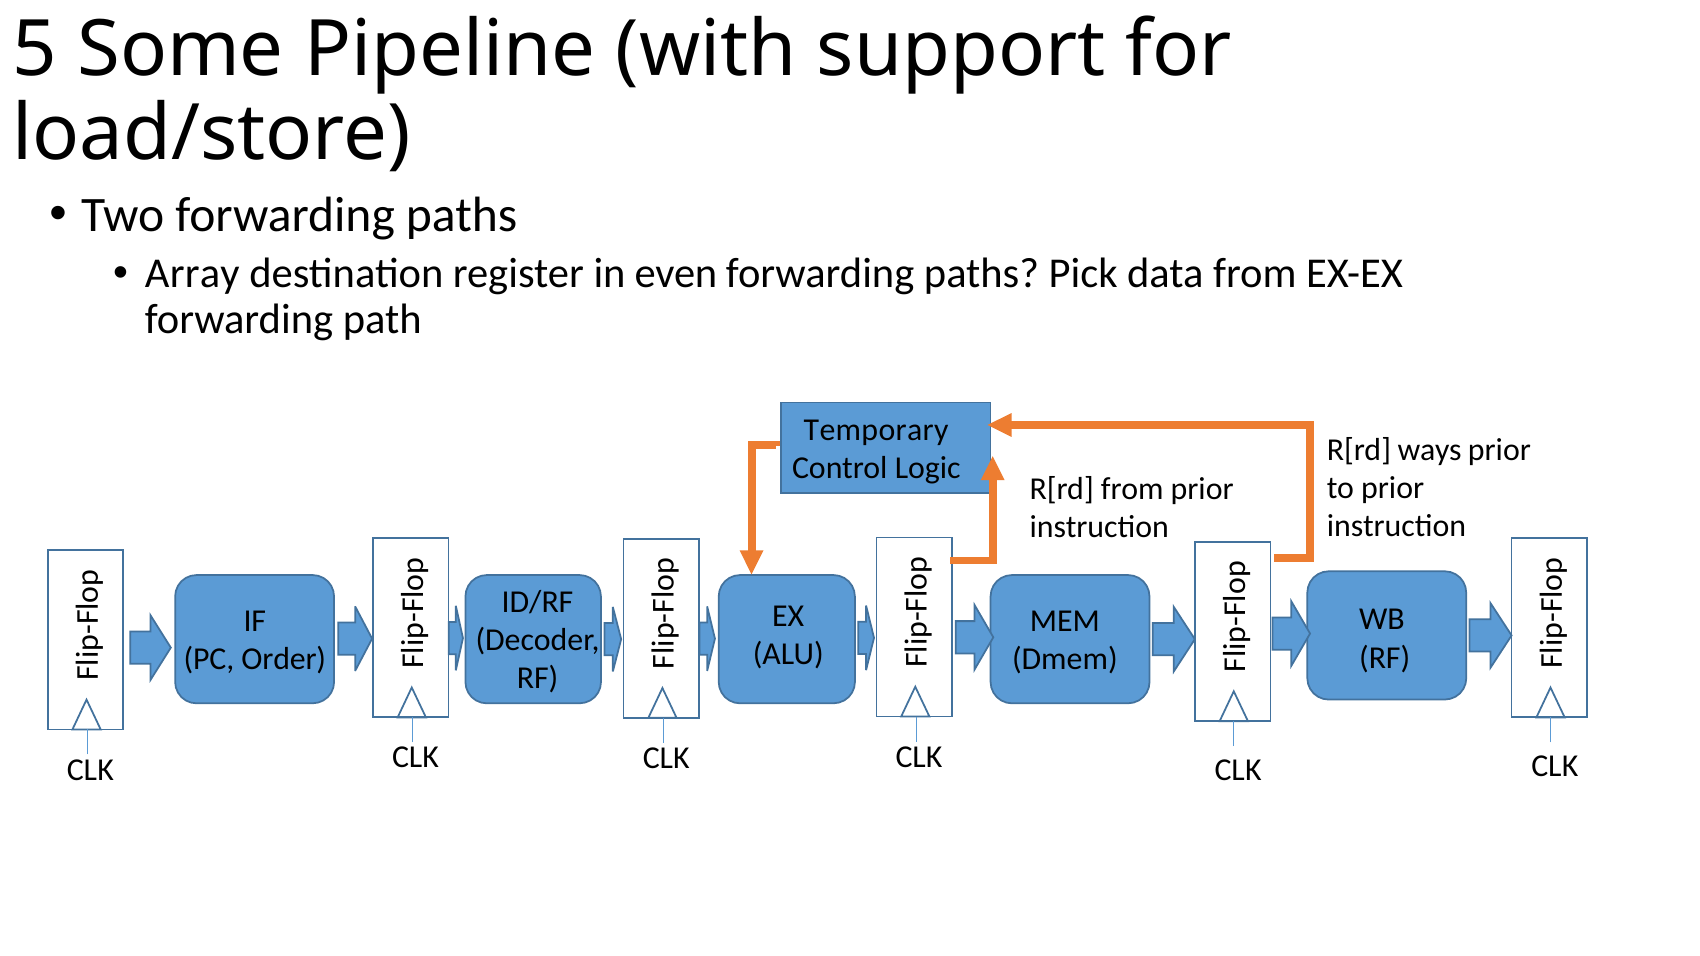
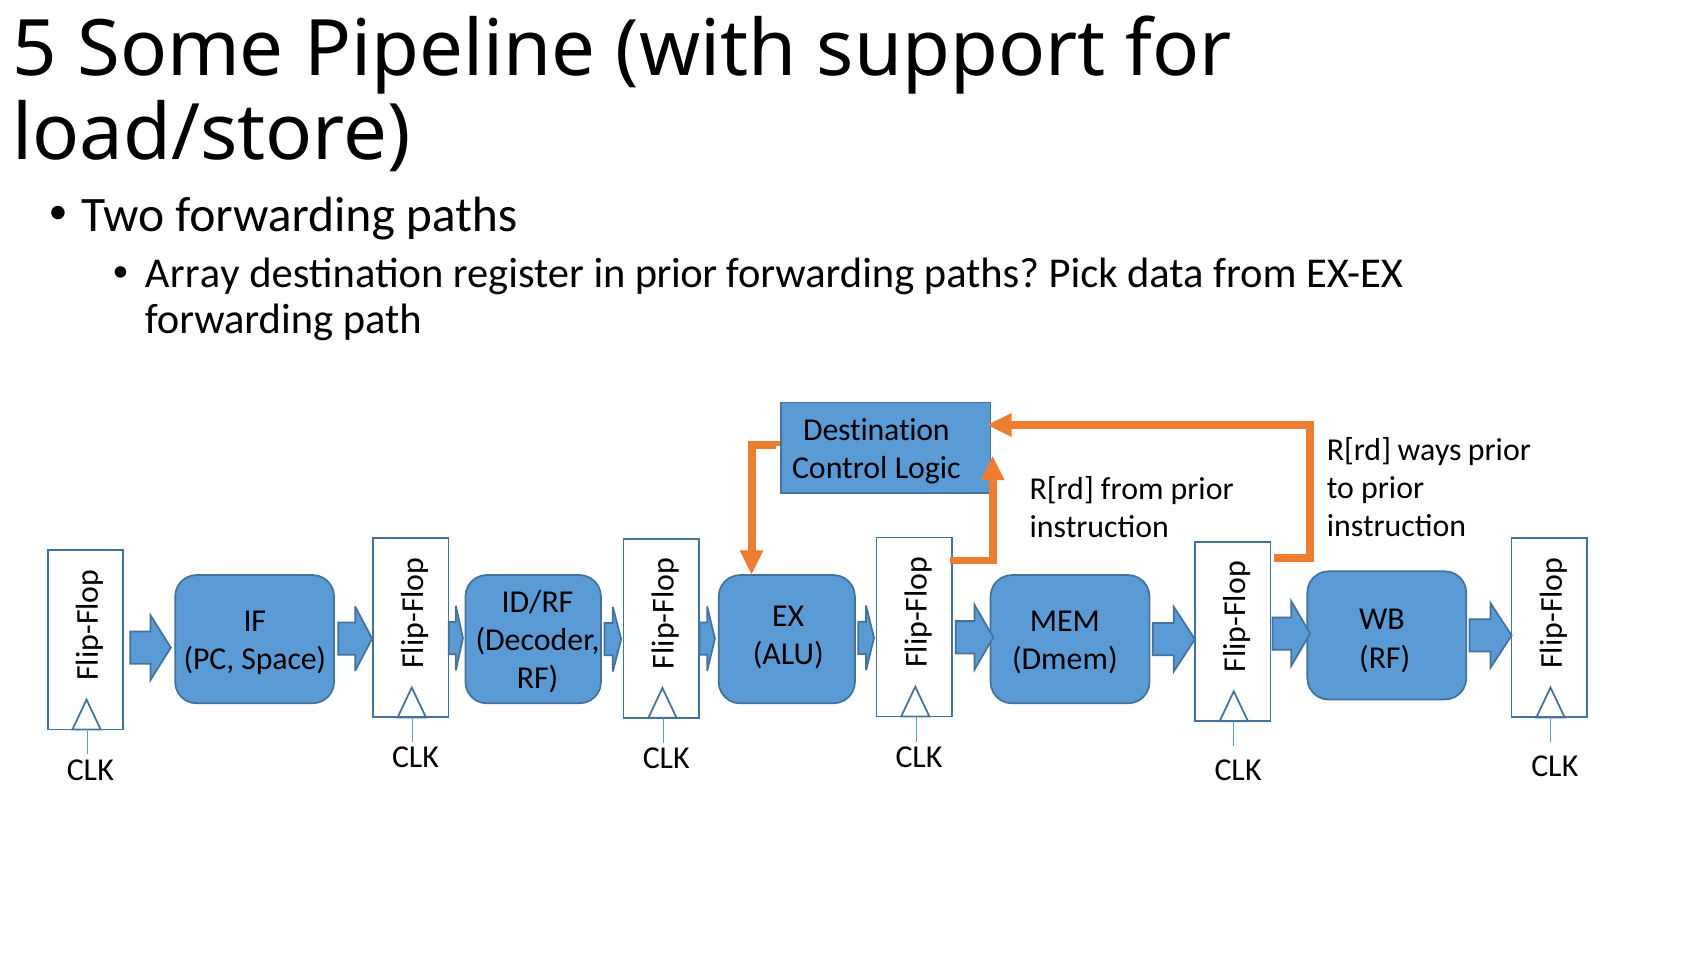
in even: even -> prior (676, 274)
Temporary: Temporary -> Destination (876, 430)
Order: Order -> Space (284, 660)
